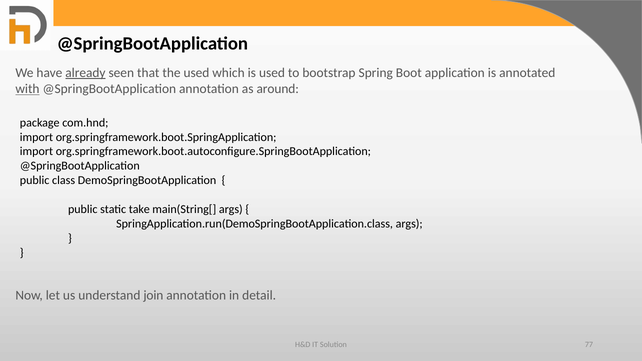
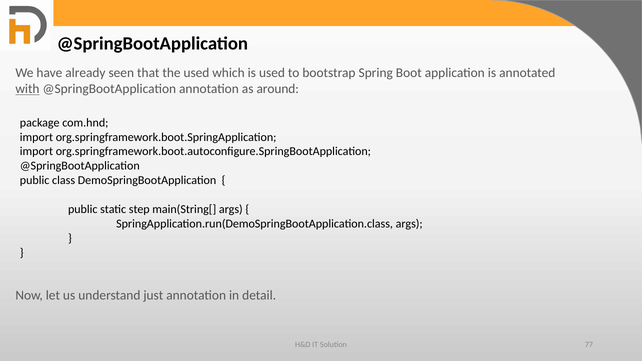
already underline: present -> none (85, 73)
take: take -> step (139, 209)
join: join -> just (153, 295)
